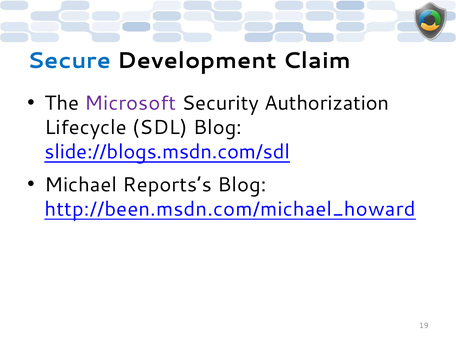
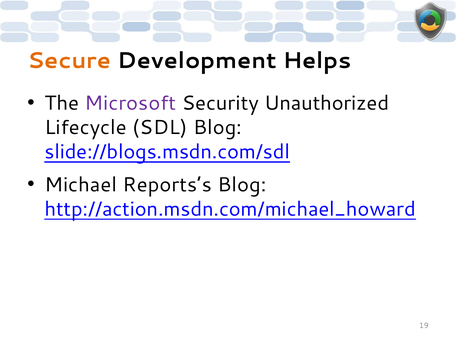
Secure colour: blue -> orange (69, 60)
Claim: Claim -> Helps (317, 60)
Authorization: Authorization -> Unauthorized (327, 103)
http://been.msdn.com/michael_howard: http://been.msdn.com/michael_howard -> http://action.msdn.com/michael_howard (230, 209)
